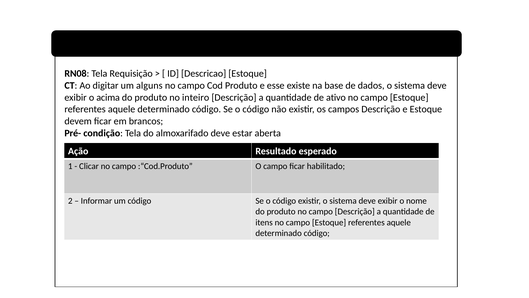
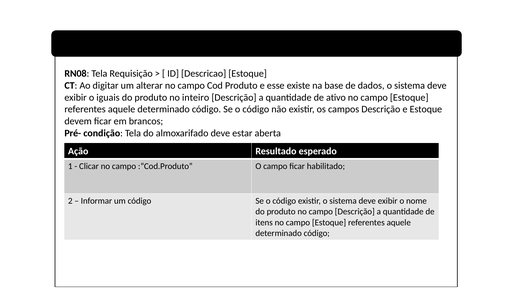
alguns: alguns -> alterar (149, 85)
acima: acima -> iguais (108, 97)
